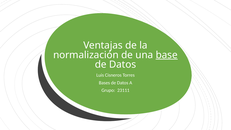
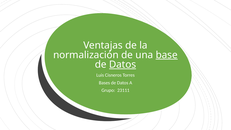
Datos underline: none -> present (123, 65)
